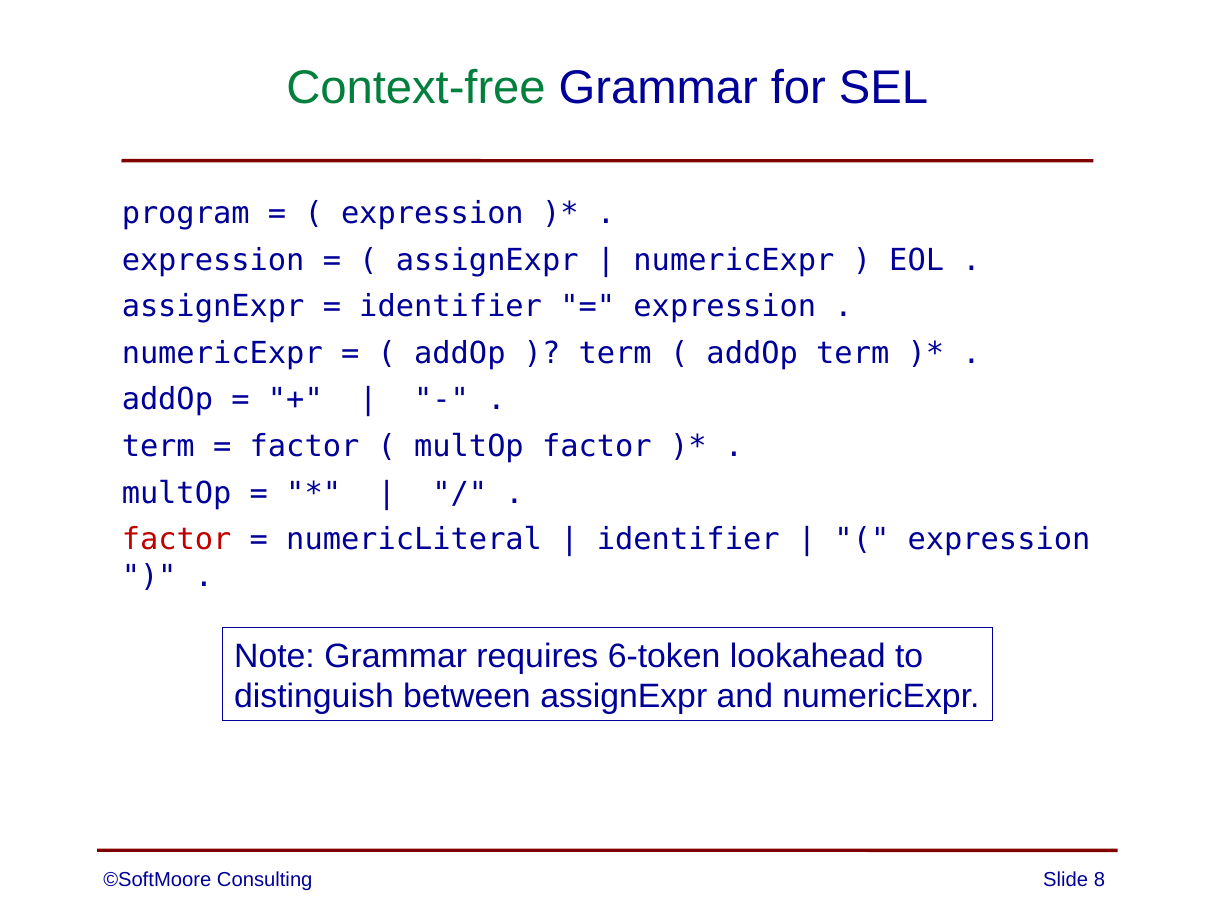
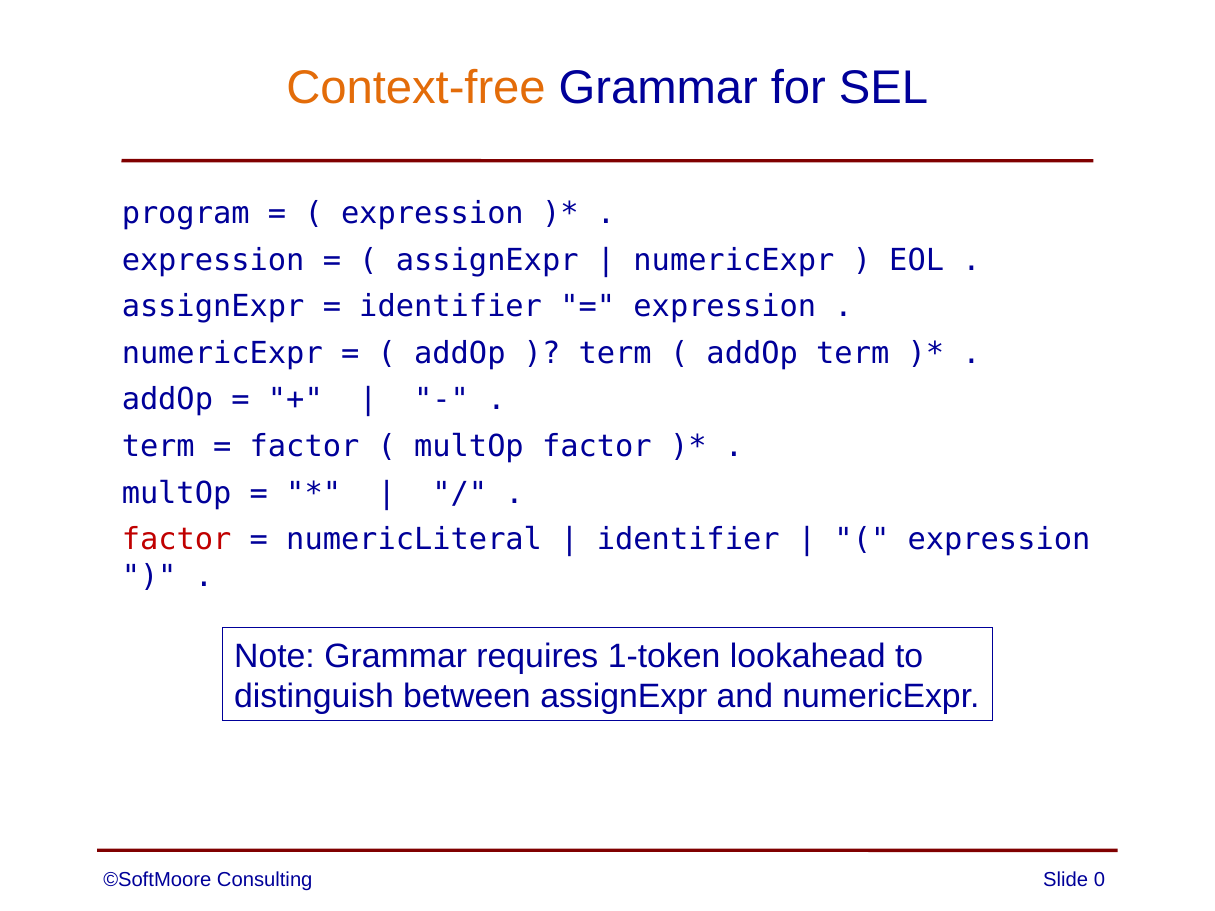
Context-free colour: green -> orange (416, 88)
6-token: 6-token -> 1-token (664, 656)
8: 8 -> 0 (1099, 880)
